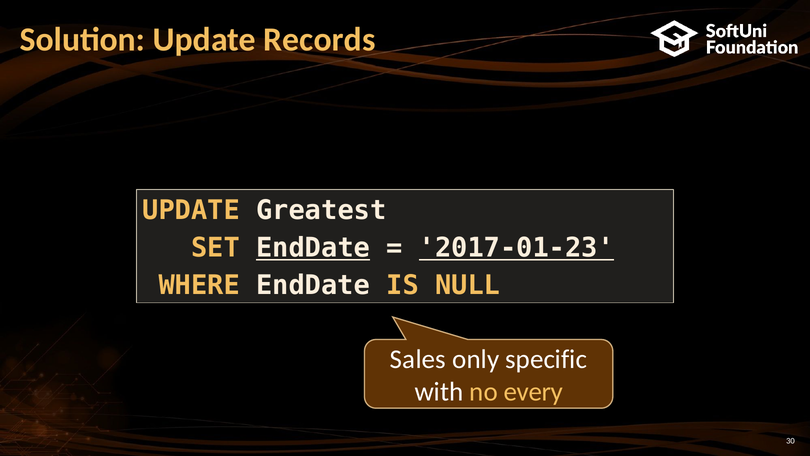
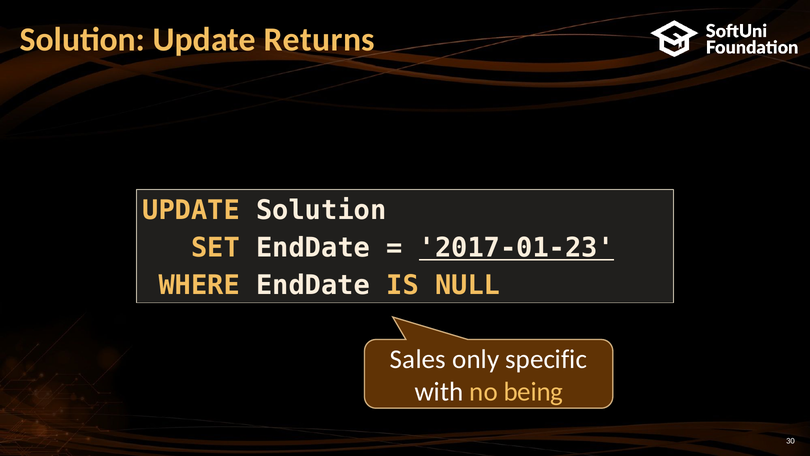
Records: Records -> Returns (319, 39)
UPDATE Greatest: Greatest -> Solution (321, 210)
EndDate underline: present -> none (313, 248)
every: every -> being (533, 392)
